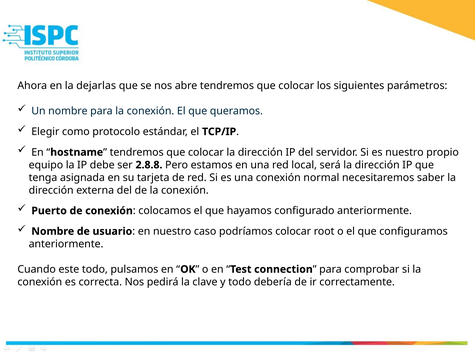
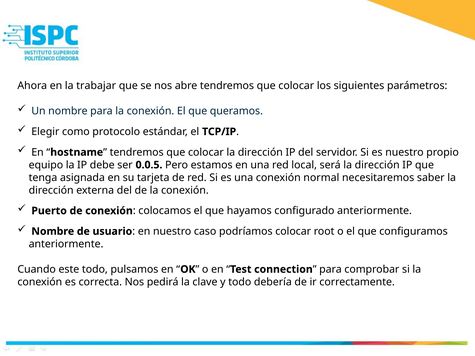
dejarlas: dejarlas -> trabajar (96, 86)
2.8.8: 2.8.8 -> 0.0.5 (149, 165)
